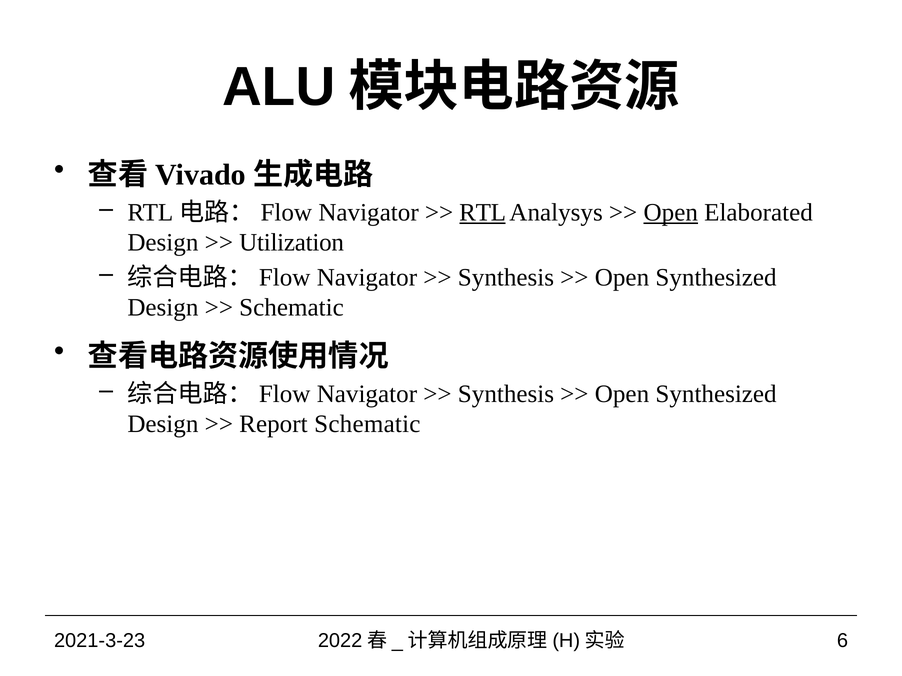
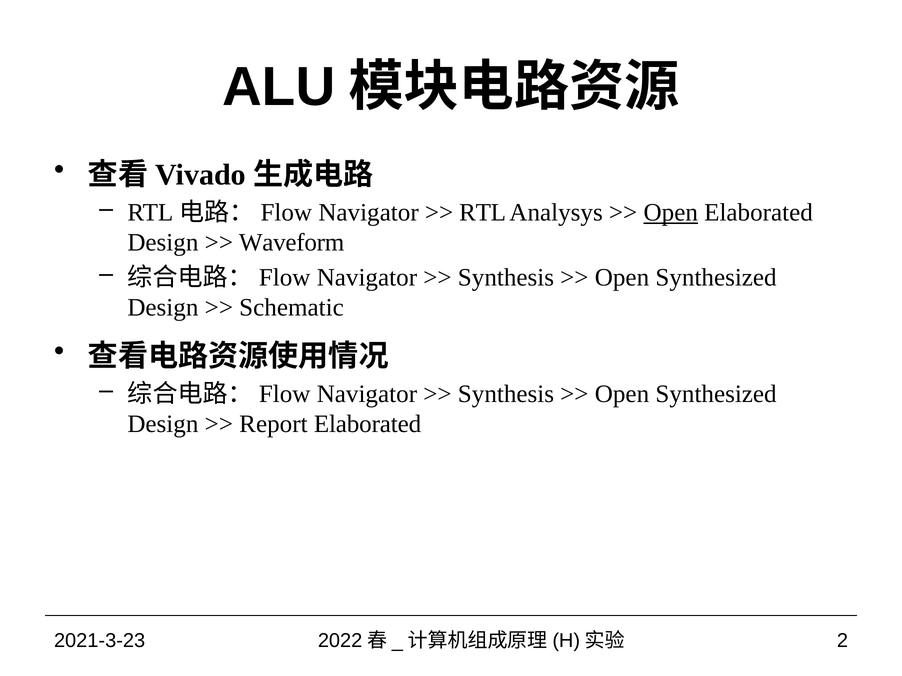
RTL underline: present -> none (483, 213)
Utilization: Utilization -> Waveform (292, 243)
Report Schematic: Schematic -> Elaborated (368, 424)
6: 6 -> 2 (842, 641)
